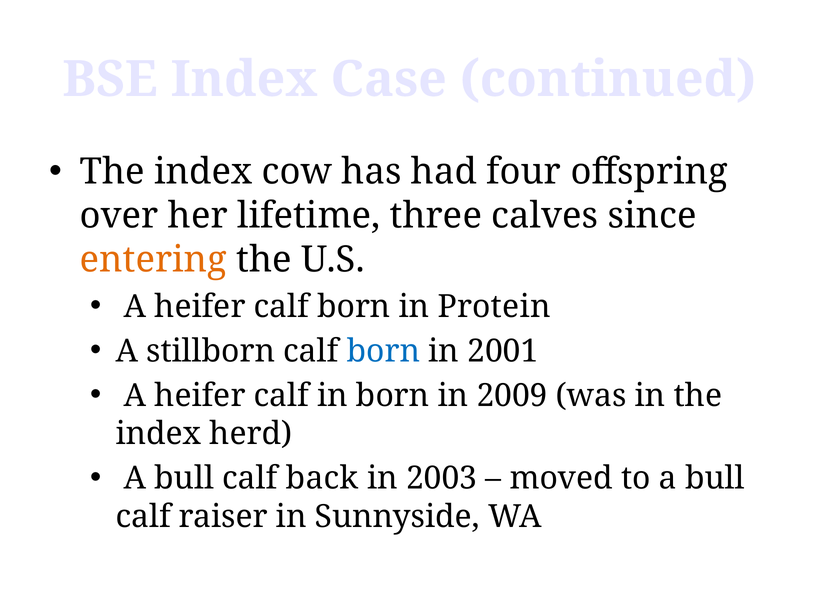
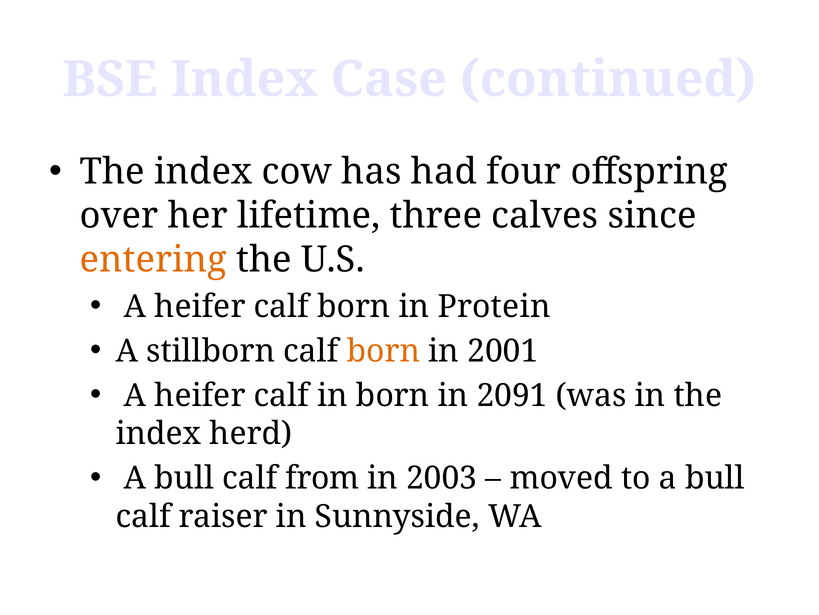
born colour: blue -> orange (383, 351)
2009: 2009 -> 2091 (512, 395)
back: back -> from (322, 478)
